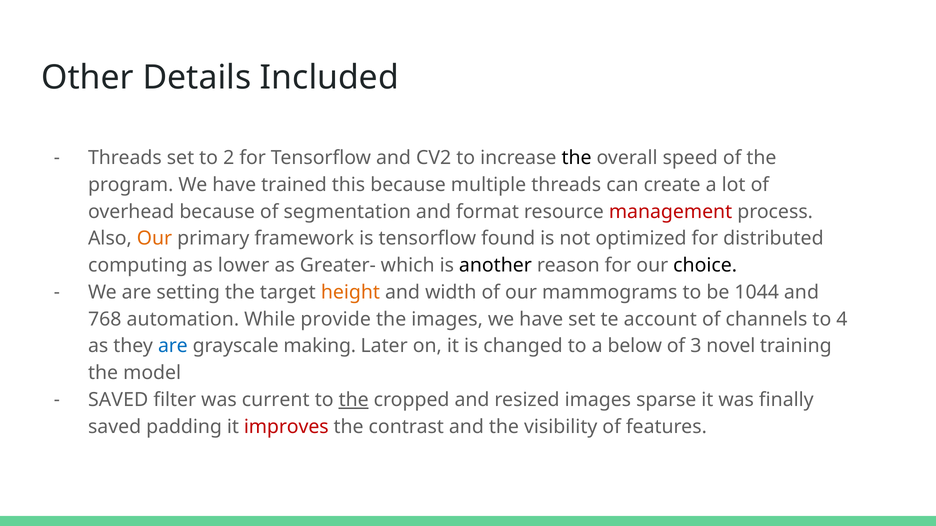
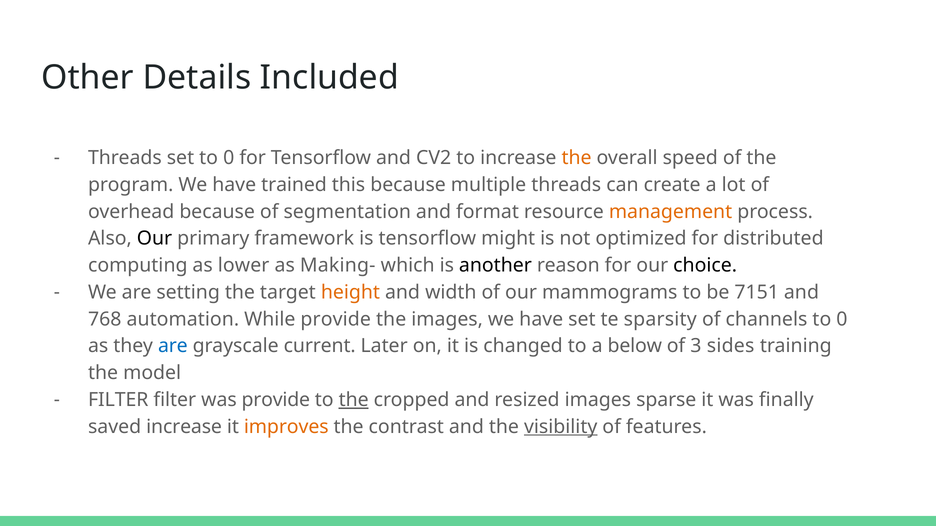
set to 2: 2 -> 0 (229, 158)
the colour: black -> orange (577, 158)
management colour: red -> orange (671, 212)
Our colour: orange -> black (154, 239)
found: found -> might (508, 239)
Greater-: Greater- -> Making- (338, 266)
1044: 1044 -> 7151 (757, 293)
account: account -> sparsity (660, 320)
channels to 4: 4 -> 0 (842, 320)
making: making -> current (320, 346)
novel: novel -> sides (731, 346)
SAVED: SAVED -> FILTER (118, 400)
was current: current -> provide (276, 400)
saved padding: padding -> increase (184, 427)
improves colour: red -> orange (286, 427)
visibility underline: none -> present (561, 427)
